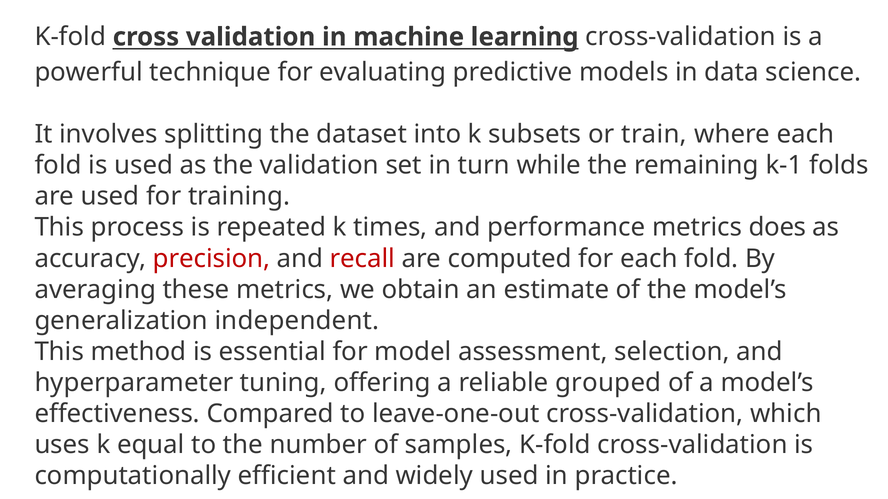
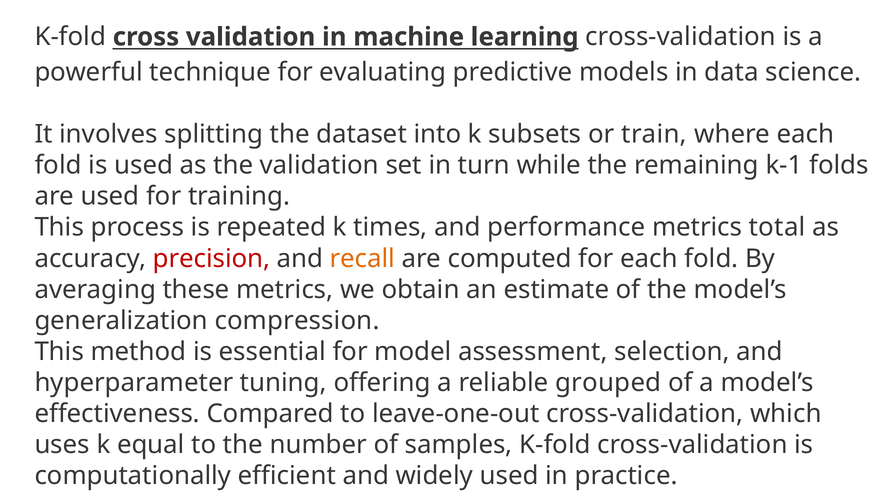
does: does -> total (777, 228)
recall colour: red -> orange (362, 259)
independent: independent -> compression (297, 321)
